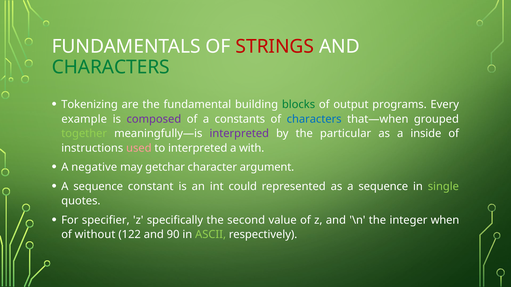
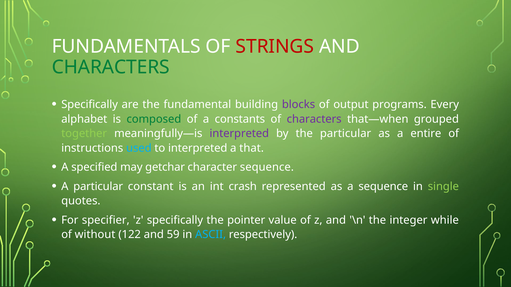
Tokenizing: Tokenizing -> Specifically (90, 105)
blocks colour: green -> purple (299, 105)
example: example -> alphabet (84, 119)
composed colour: purple -> green (154, 119)
characters colour: blue -> purple (314, 119)
inside: inside -> entire (426, 134)
used colour: pink -> light blue (139, 148)
with: with -> that (252, 148)
negative: negative -> specified (94, 167)
character argument: argument -> sequence (267, 167)
sequence: sequence -> particular (98, 187)
could: could -> crash (243, 187)
second: second -> pointer (246, 221)
when: when -> while (445, 221)
90: 90 -> 59 (173, 235)
ASCII colour: light green -> light blue (211, 235)
